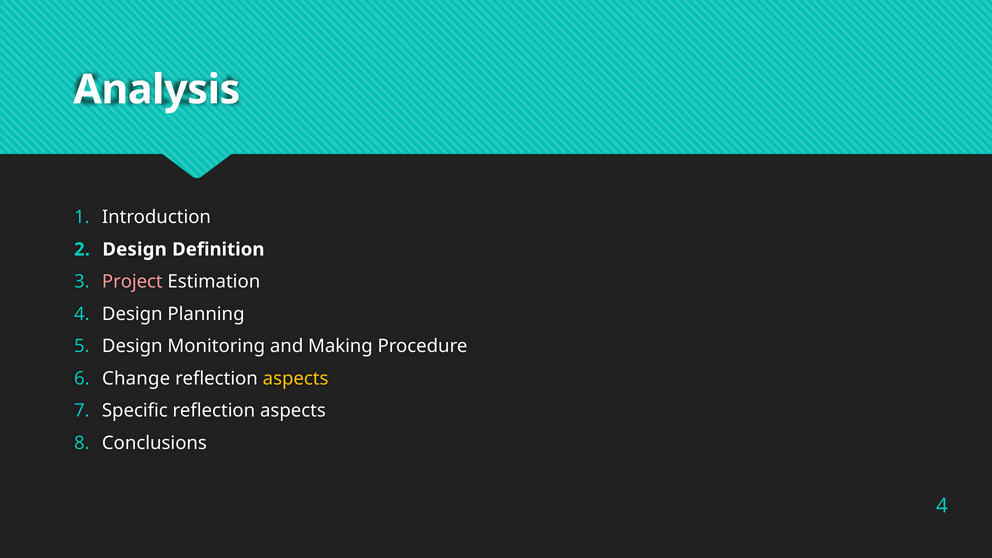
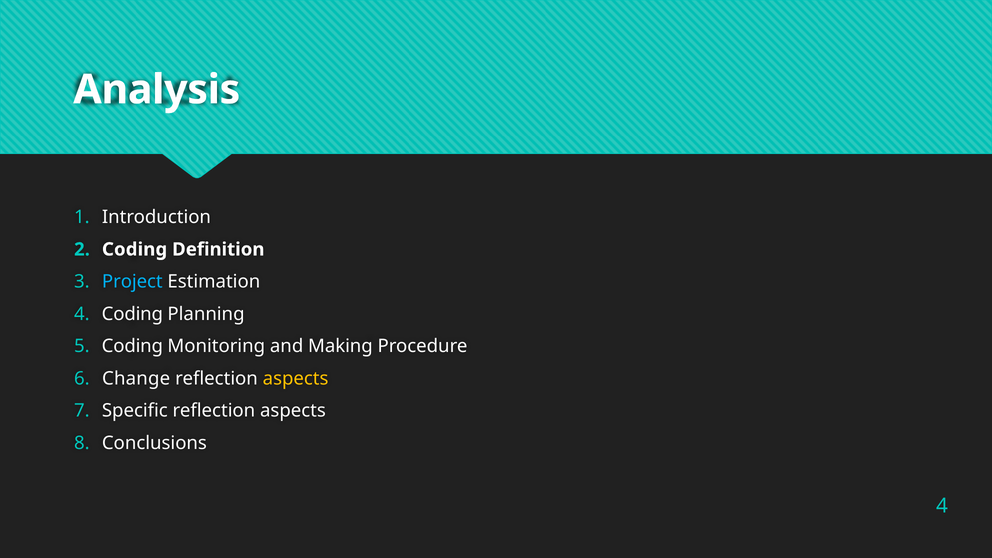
Design: Design -> Coding (135, 249)
Project colour: pink -> light blue (132, 282)
4 Design: Design -> Coding (132, 314)
Design: Design -> Coding (132, 346)
